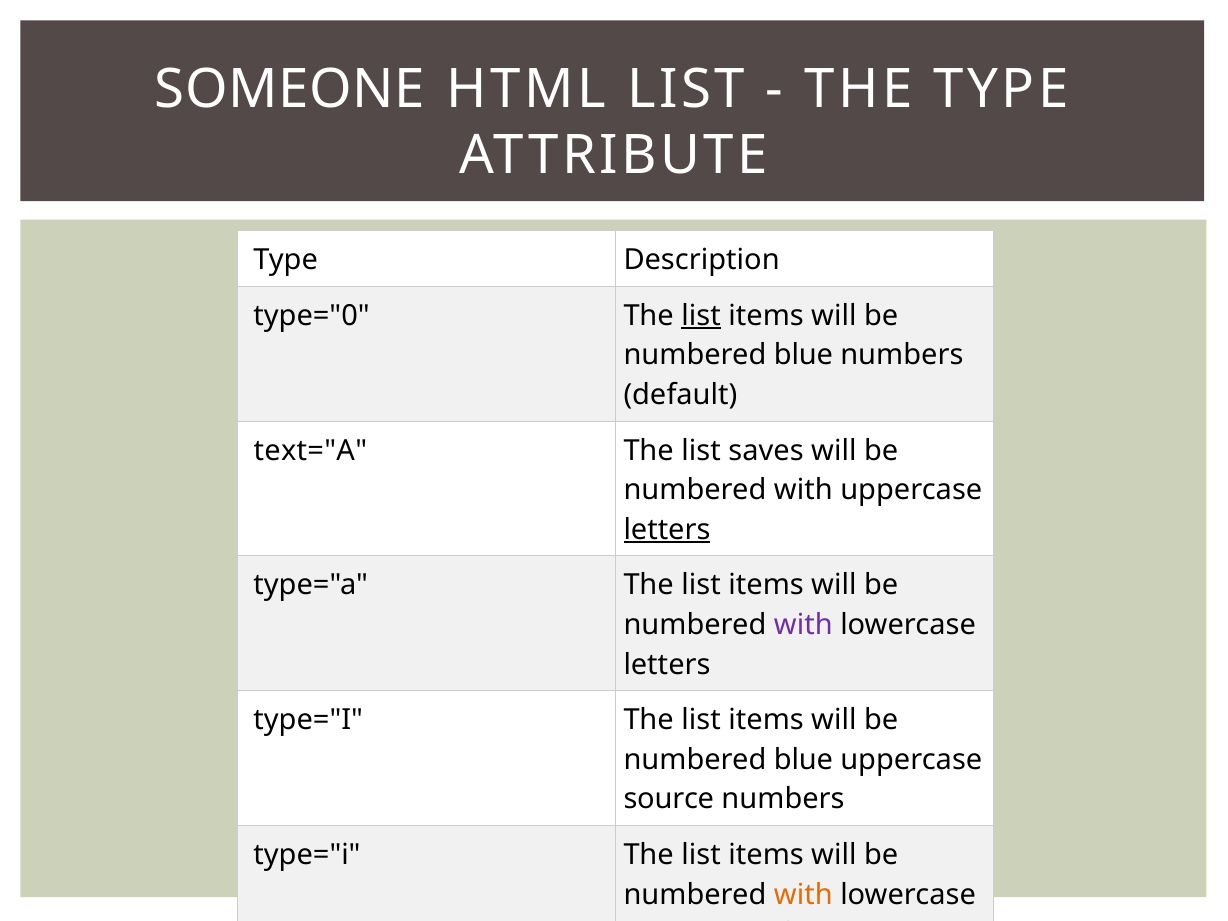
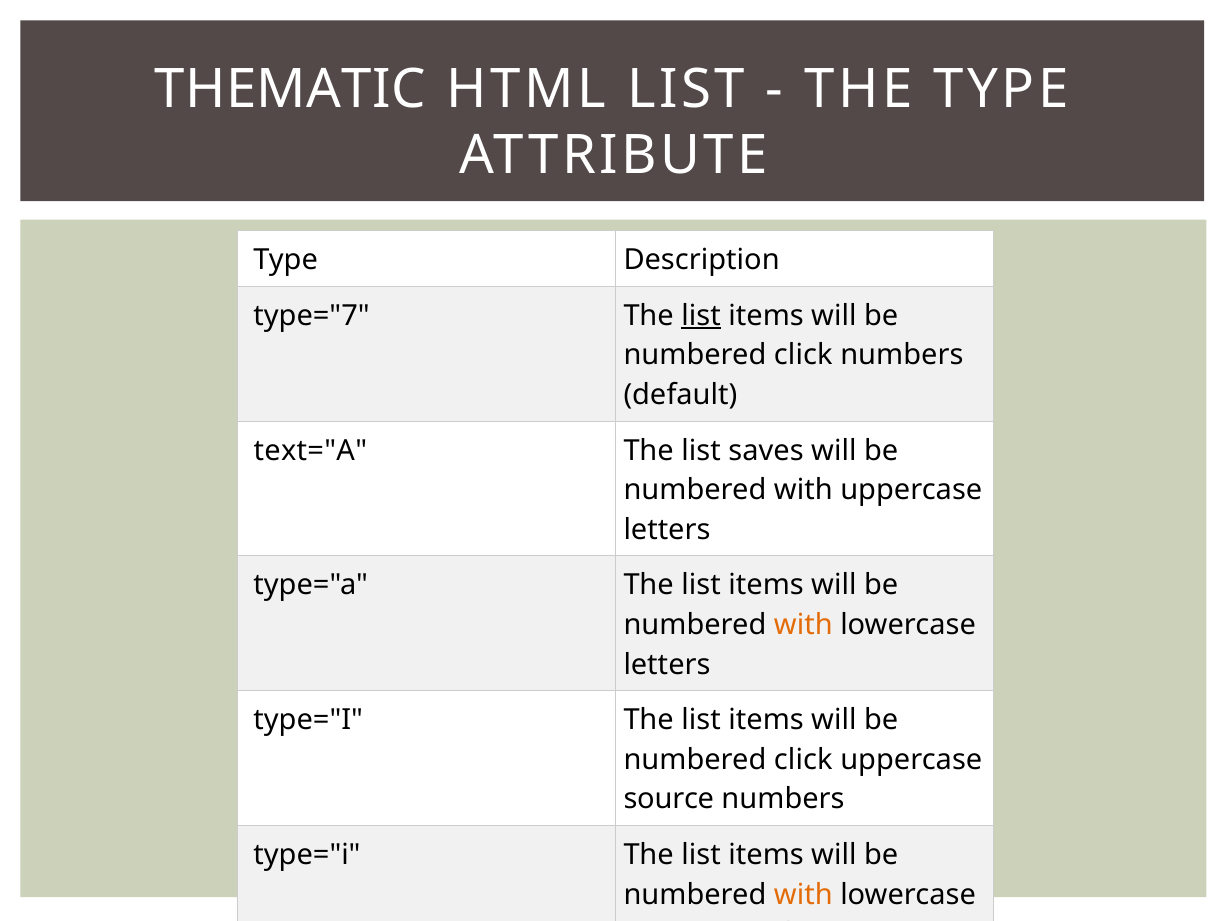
SOMEONE: SOMEONE -> THEMATIC (290, 90)
type="0: type="0 -> type="7 (312, 316)
blue: blue -> click (803, 355)
letters underline: present -> none (667, 530)
with colour: purple -> orange (803, 625)
blue: blue -> click (803, 760)
